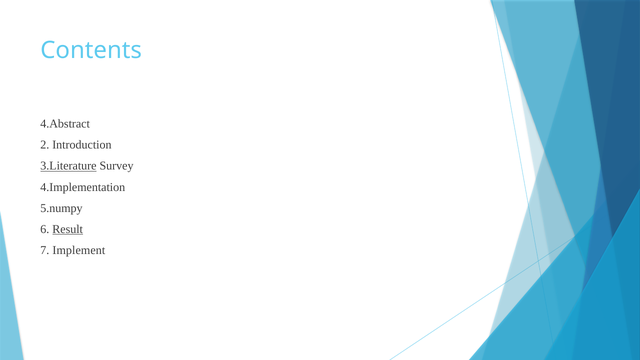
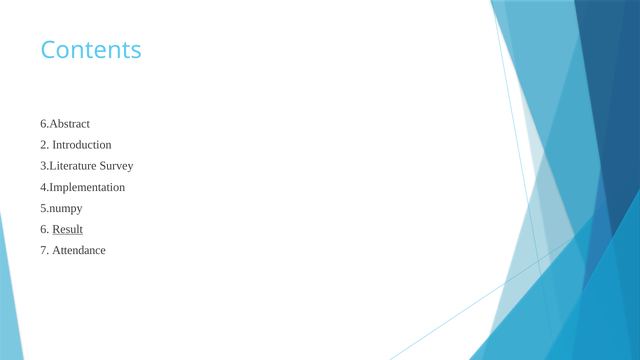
4.Abstract: 4.Abstract -> 6.Abstract (65, 124)
3.Literature underline: present -> none (68, 166)
Implement: Implement -> Attendance (79, 250)
